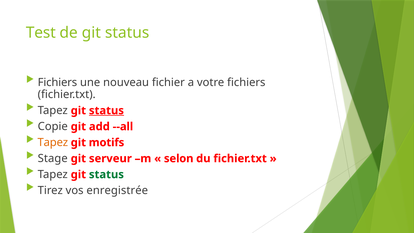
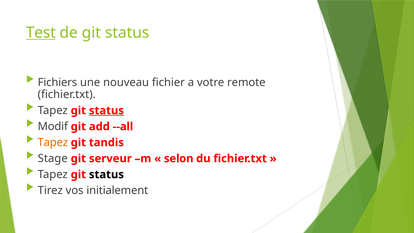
Test underline: none -> present (41, 33)
votre fichiers: fichiers -> remote (246, 82)
Copie: Copie -> Modif (53, 126)
motifs: motifs -> tandis (106, 142)
status colour: green -> black (106, 174)
enregistrée: enregistrée -> initialement (117, 190)
